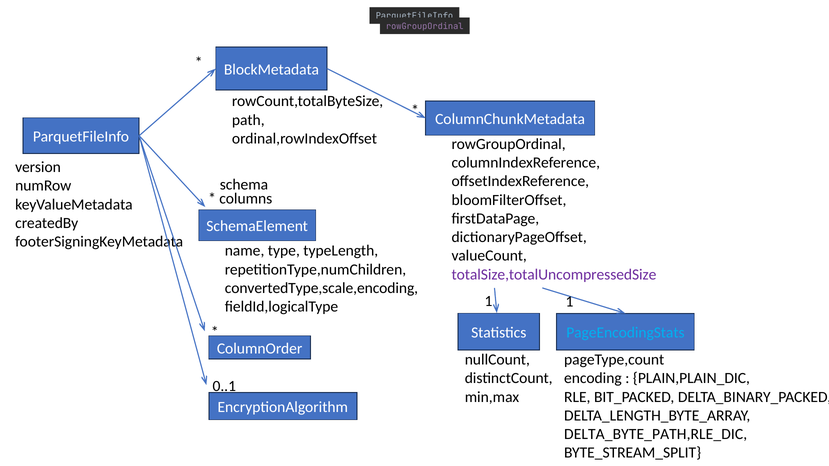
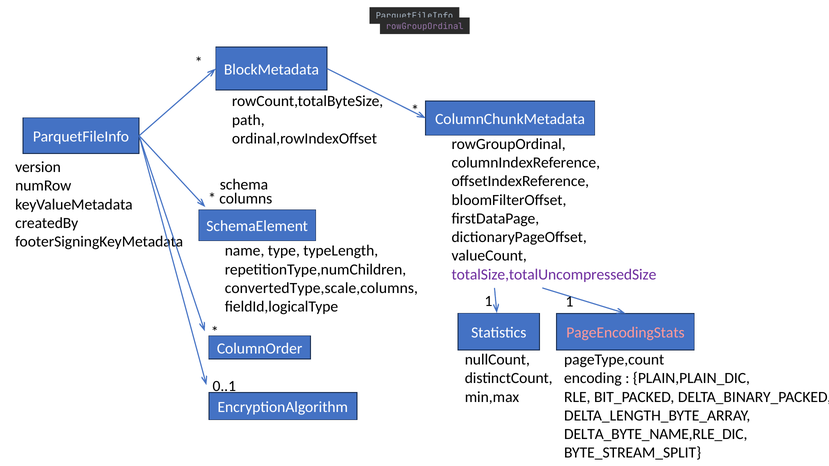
convertedType,scale,encoding: convertedType,scale,encoding -> convertedType,scale,columns (321, 288)
PageEncodingStats colour: light blue -> pink (625, 333)
DELTA_BYTE_PATH,RLE_DIC: DELTA_BYTE_PATH,RLE_DIC -> DELTA_BYTE_NAME,RLE_DIC (656, 434)
